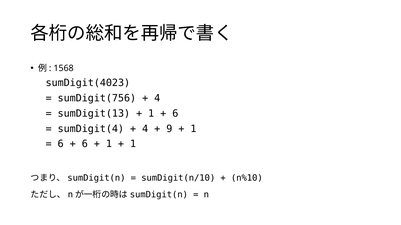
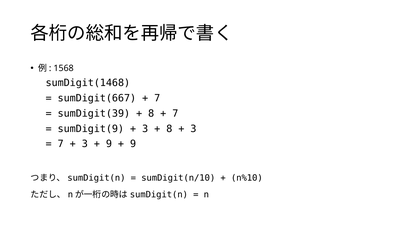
sumDigit(4023: sumDigit(4023 -> sumDigit(1468 (88, 83)
sumDigit(756: sumDigit(756 -> sumDigit(667 (97, 98)
4: 4 -> 7 (157, 98)
sumDigit(13: sumDigit(13 -> sumDigit(39 (94, 114)
1: 1 -> 8 (151, 114)
6: 6 -> 7 (175, 114)
sumDigit(4: sumDigit(4 -> sumDigit(9 (91, 129)
4: 4 -> 3 (145, 129)
9: 9 -> 8 (169, 129)
1: 1 -> 3 (193, 129)
6: 6 -> 7 (61, 144)
6: 6 -> 3 (85, 144)
1: 1 -> 9 (109, 144)
1: 1 -> 9 (133, 144)
